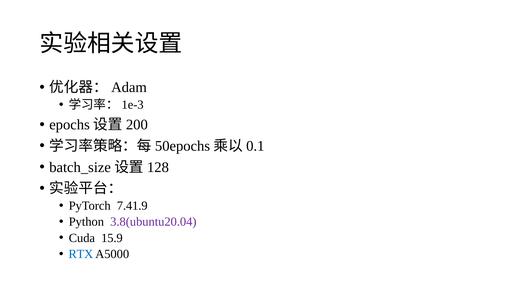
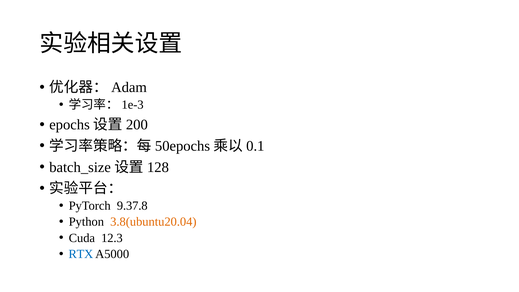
7.41.9: 7.41.9 -> 9.37.8 (132, 206)
3.8(ubuntu20.04 colour: purple -> orange (153, 222)
15.9: 15.9 -> 12.3 (112, 238)
